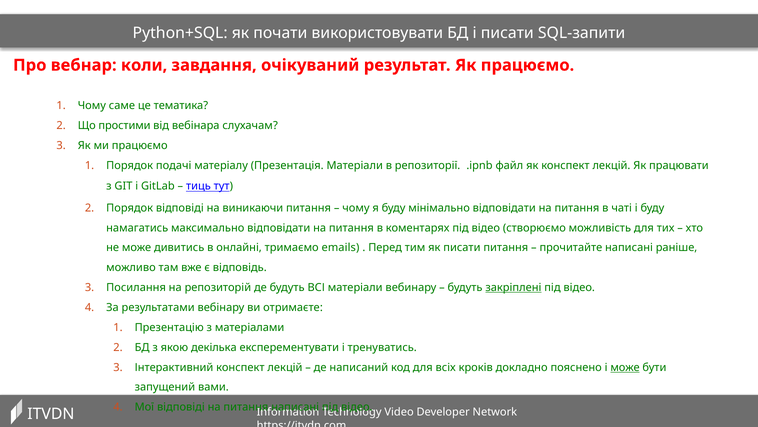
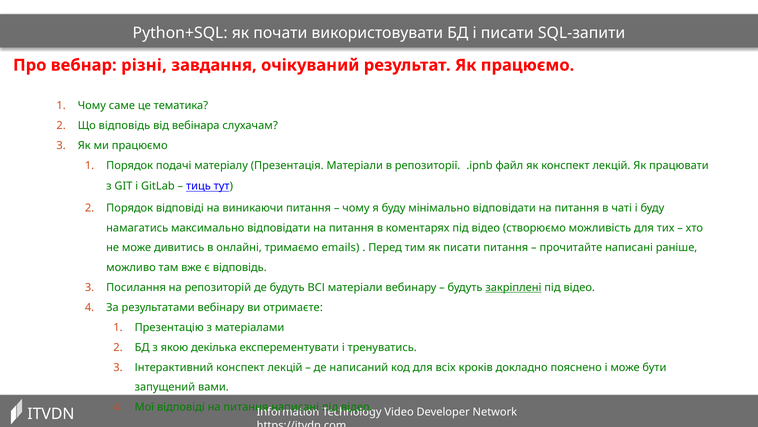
коли: коли -> різні (144, 65)
Що простими: простими -> відповідь (124, 125)
може underline: present -> none (625, 367)
